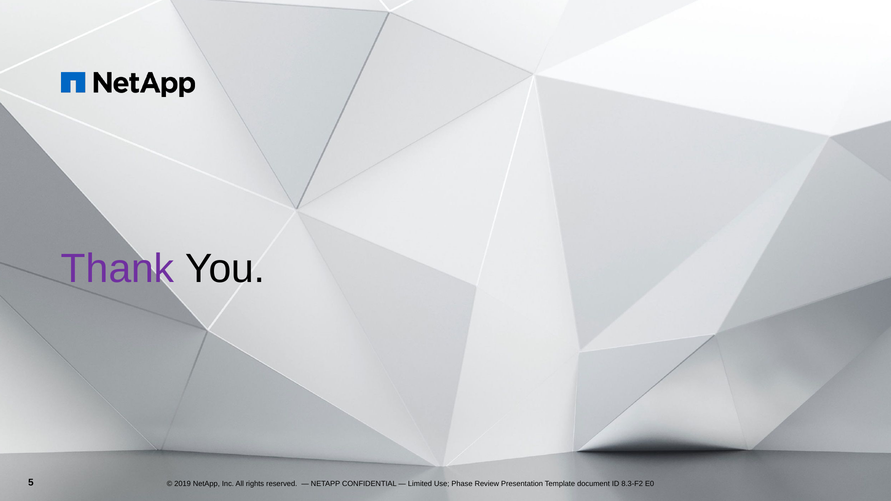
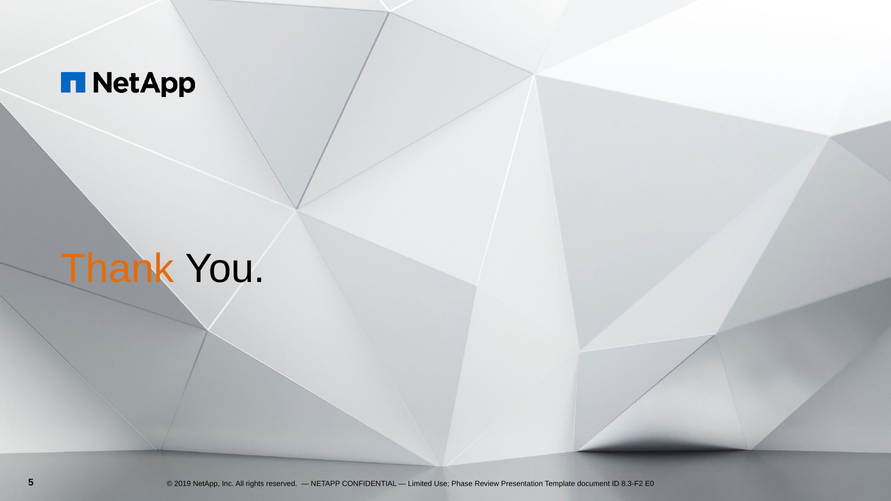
Thank colour: purple -> orange (118, 269)
